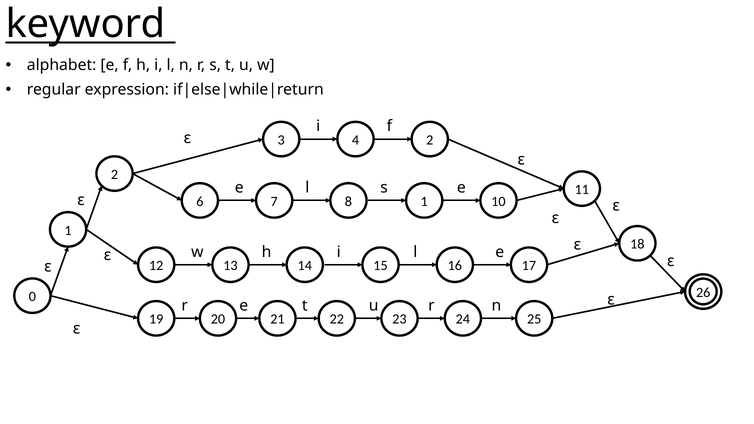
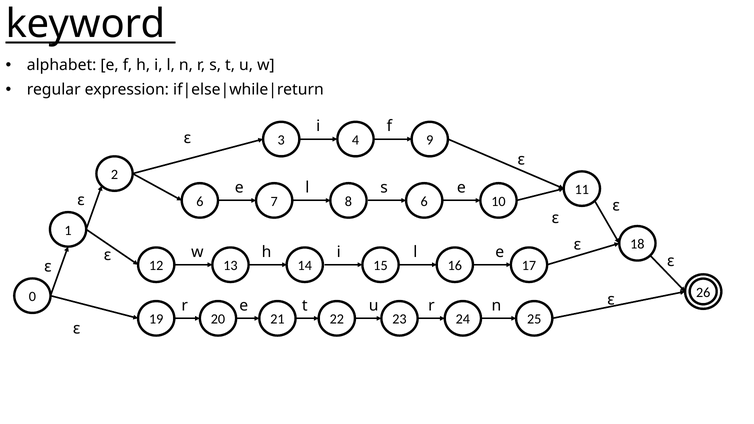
4 2: 2 -> 9 (430, 140)
8 1: 1 -> 6 (424, 201)
